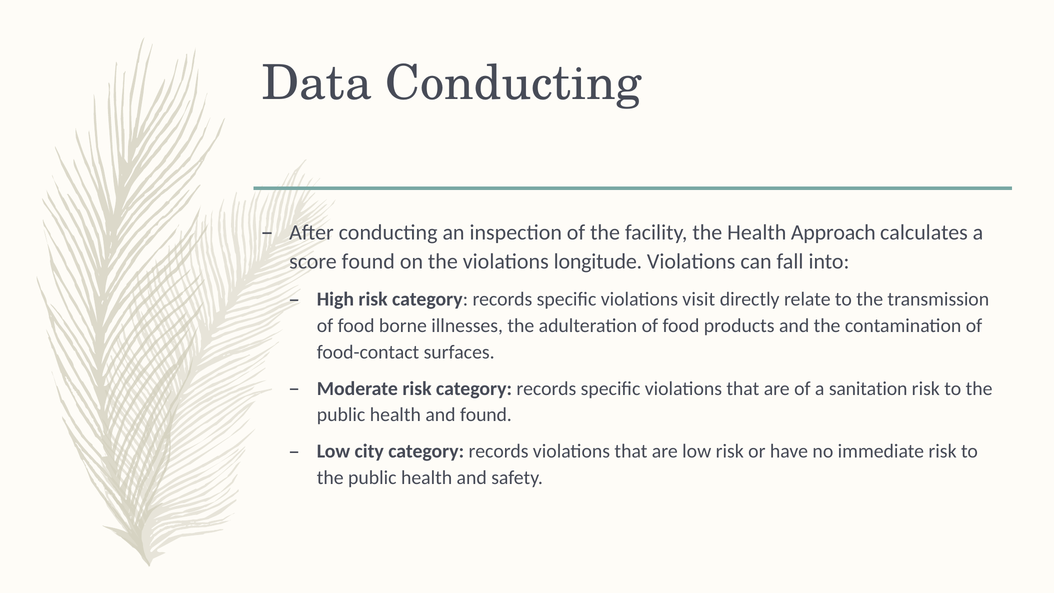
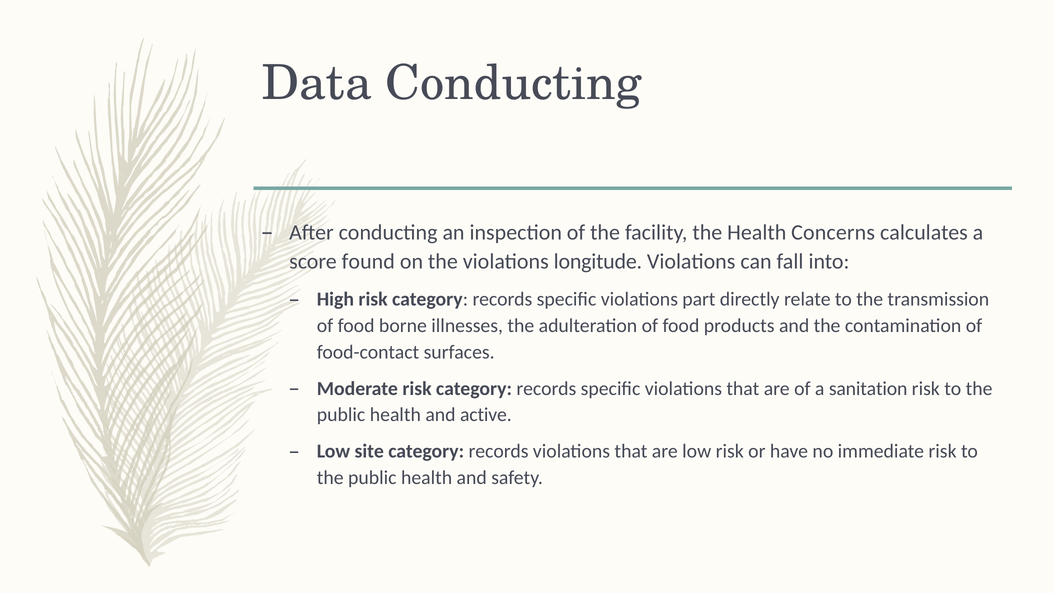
Approach: Approach -> Concerns (833, 232)
visit: visit -> part (699, 299)
and found: found -> active (486, 415)
city: city -> site (369, 451)
